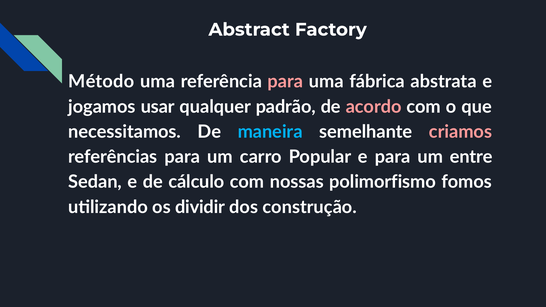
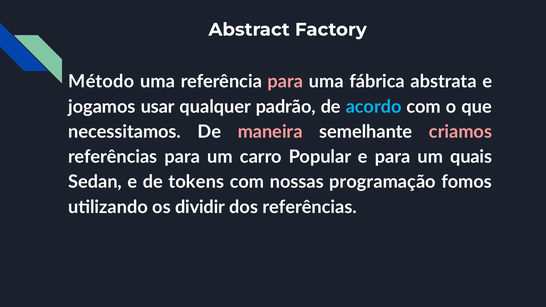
acordo colour: pink -> light blue (374, 107)
maneira colour: light blue -> pink (270, 132)
entre: entre -> quais (471, 157)
cálculo: cálculo -> tokens (196, 182)
polimorfismo: polimorfismo -> programação (383, 182)
dos construção: construção -> referências (310, 207)
